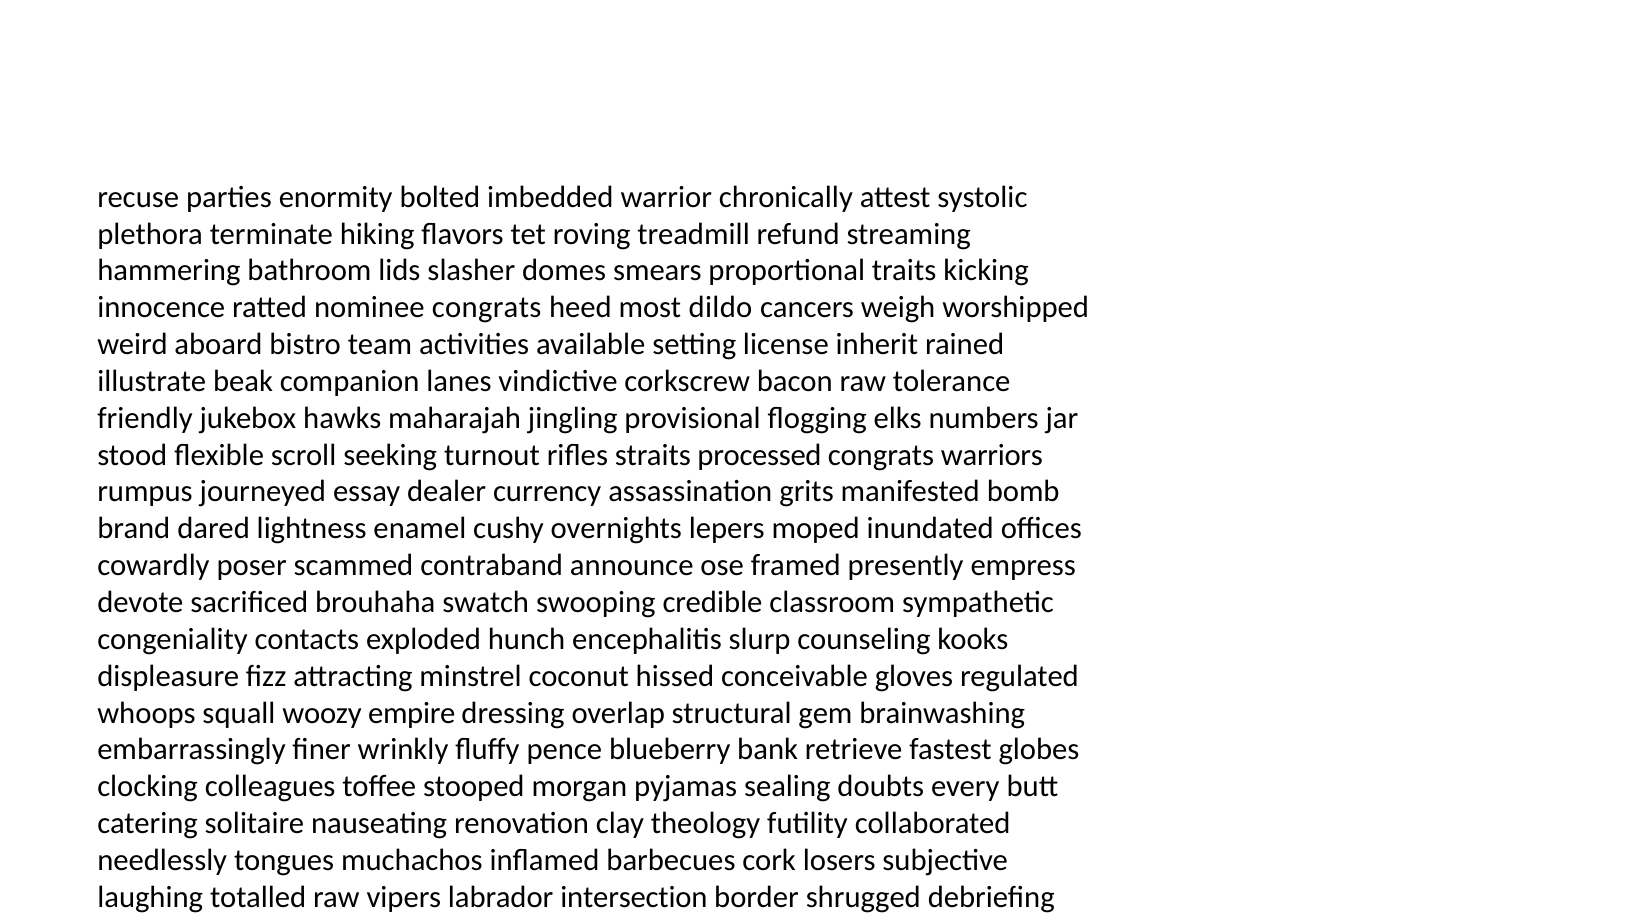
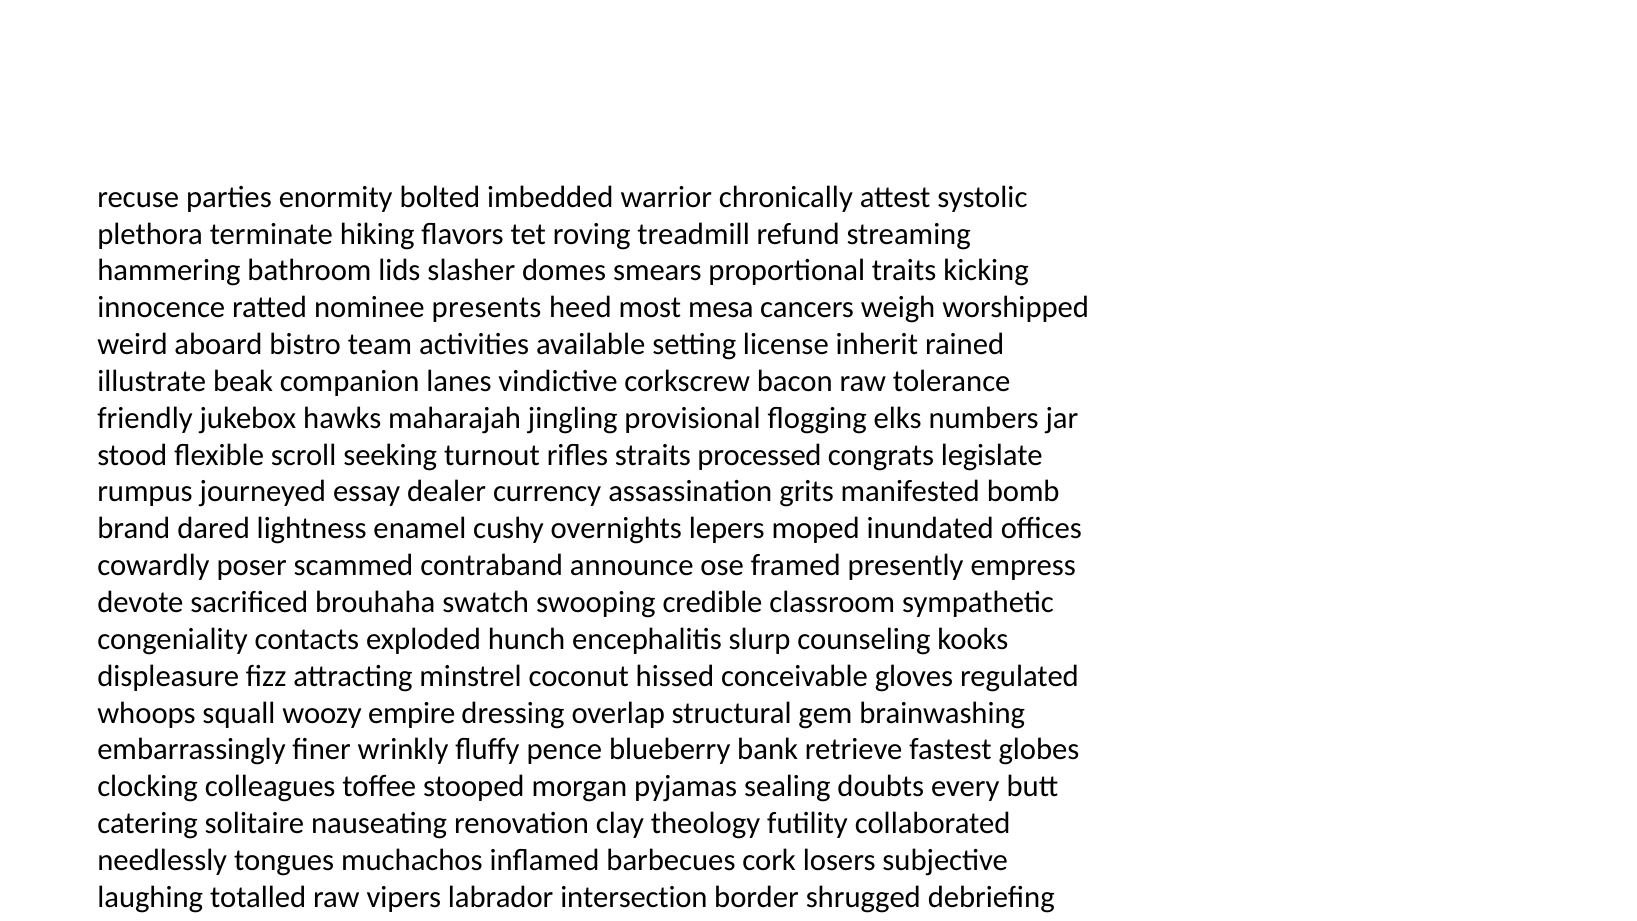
nominee congrats: congrats -> presents (487, 308)
dildo: dildo -> mesa (721, 308)
warriors: warriors -> legislate (992, 455)
